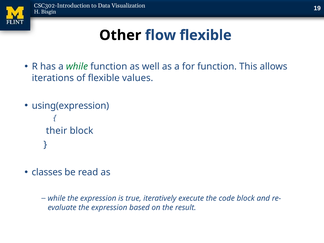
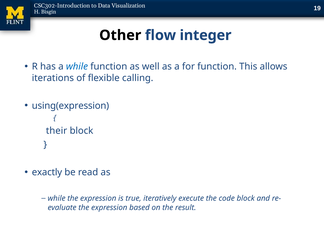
flow flexible: flexible -> integer (206, 35)
while colour: green -> blue (77, 67)
values: values -> calling (138, 78)
classes: classes -> exactly (47, 172)
